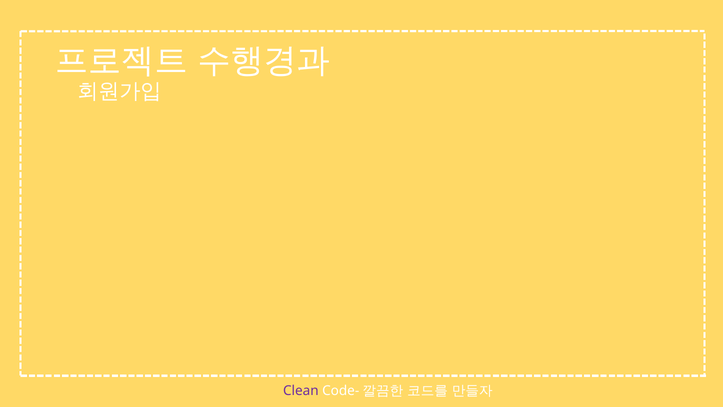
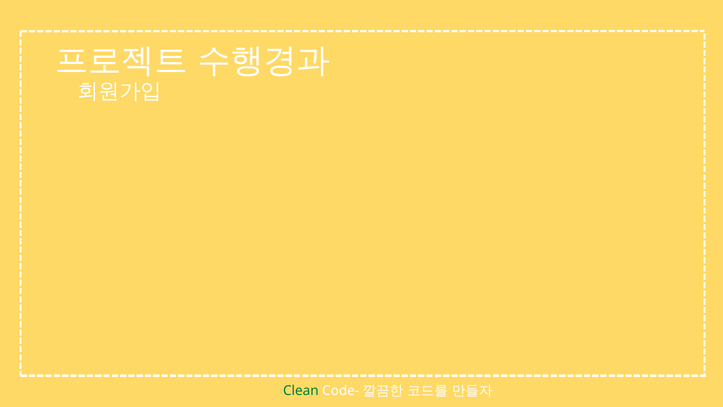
Clean colour: purple -> green (301, 391)
